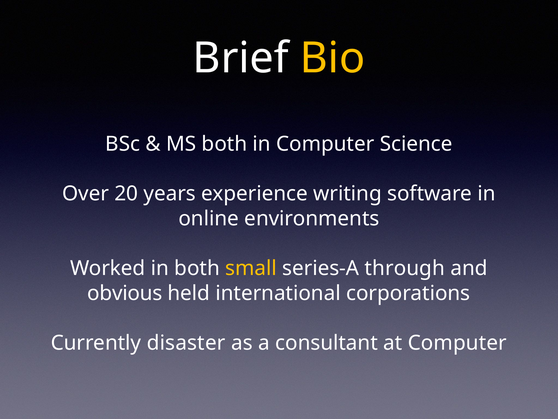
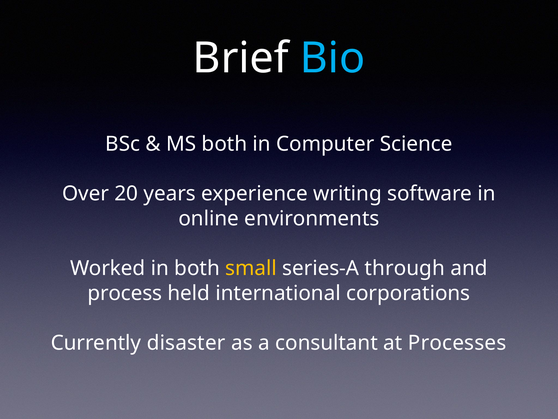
Bio colour: yellow -> light blue (333, 58)
obvious: obvious -> process (125, 293)
at Computer: Computer -> Processes (457, 343)
